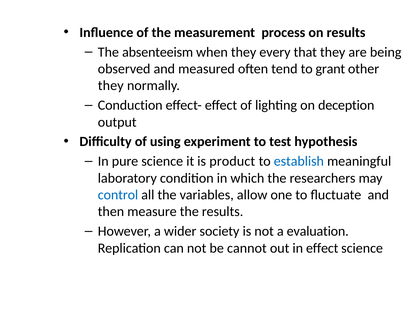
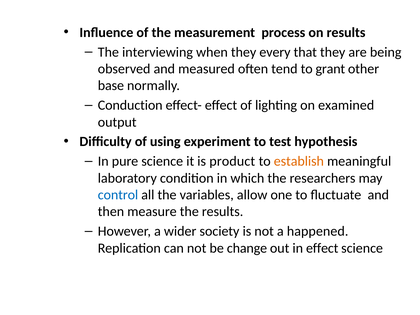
absenteeism: absenteeism -> interviewing (158, 52)
they: they -> base (111, 86)
deception: deception -> examined (346, 105)
establish colour: blue -> orange (299, 161)
evaluation: evaluation -> happened (318, 231)
cannot: cannot -> change (247, 248)
